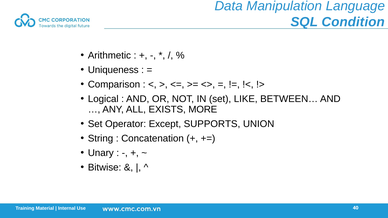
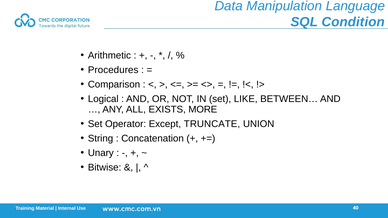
Uniqueness: Uniqueness -> Procedures (113, 70)
SUPPORTS: SUPPORTS -> TRUNCATE (212, 124)
